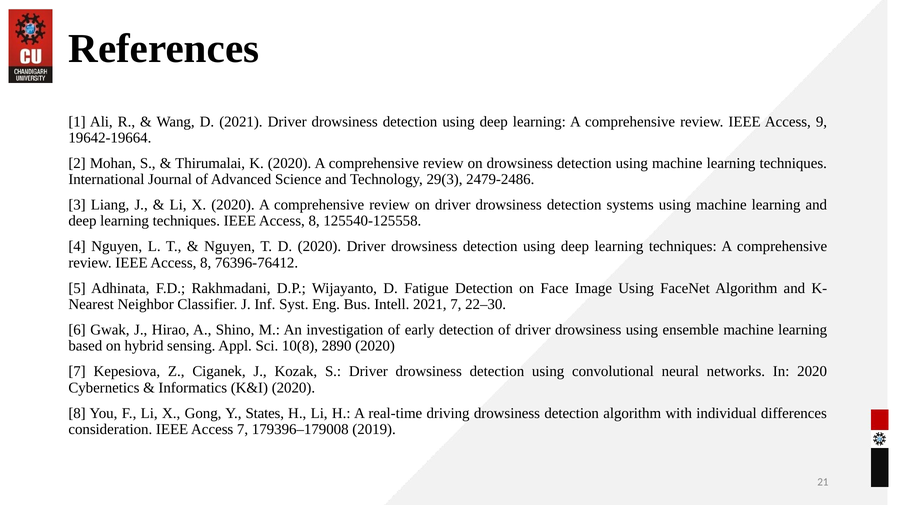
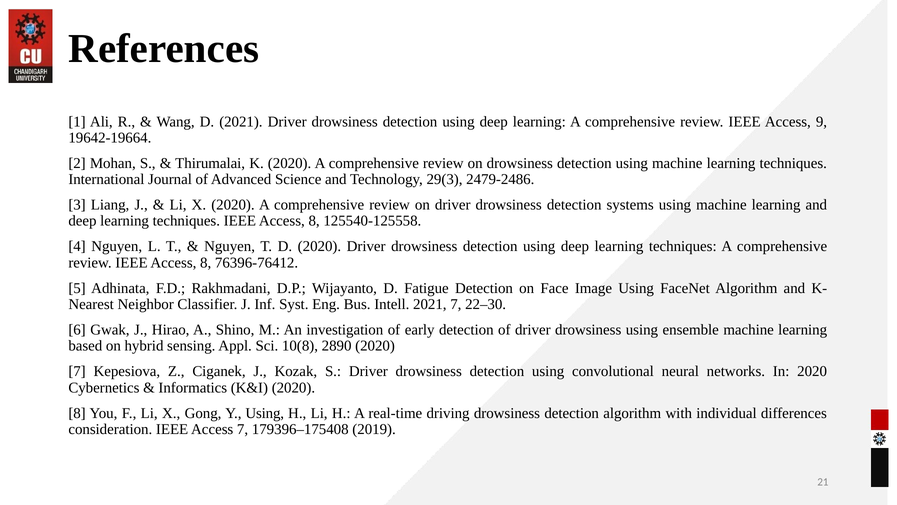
Y States: States -> Using (265, 413)
179396–179008: 179396–179008 -> 179396–175408 (300, 429)
